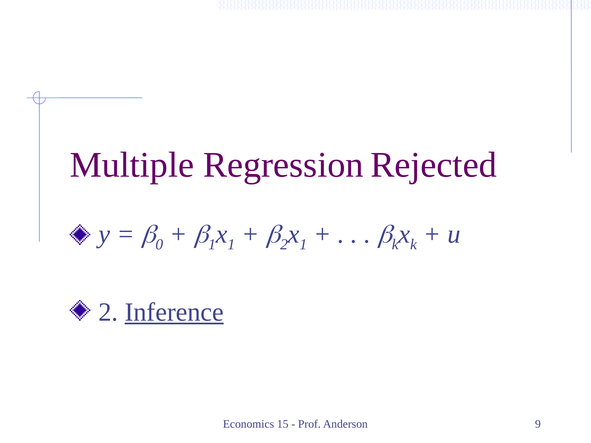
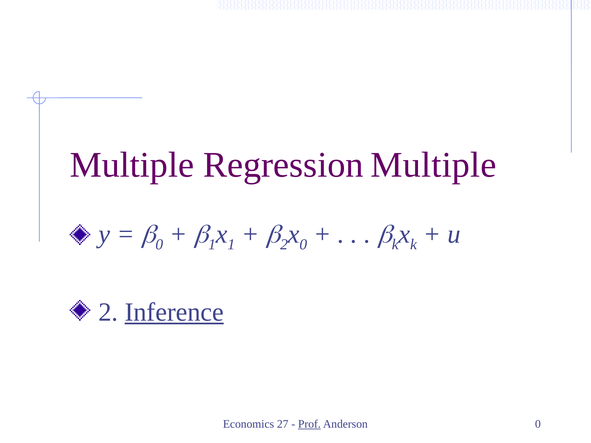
Regression Rejected: Rejected -> Multiple (434, 165)
1: 1 -> 0 (303, 245)
15: 15 -> 27 (283, 424)
Prof underline: none -> present (309, 424)
Anderson 9: 9 -> 0 (538, 424)
